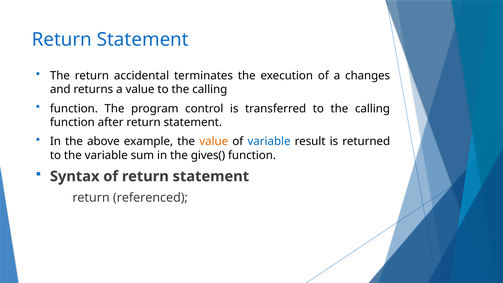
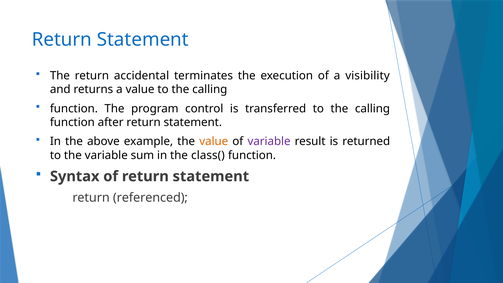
changes: changes -> visibility (368, 76)
variable colour: blue -> purple (269, 141)
gives(: gives( -> class( (208, 155)
